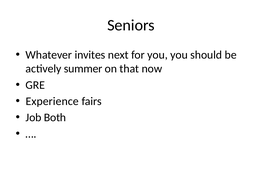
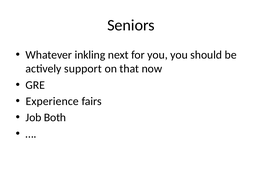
invites: invites -> inkling (90, 55)
summer: summer -> support (83, 69)
